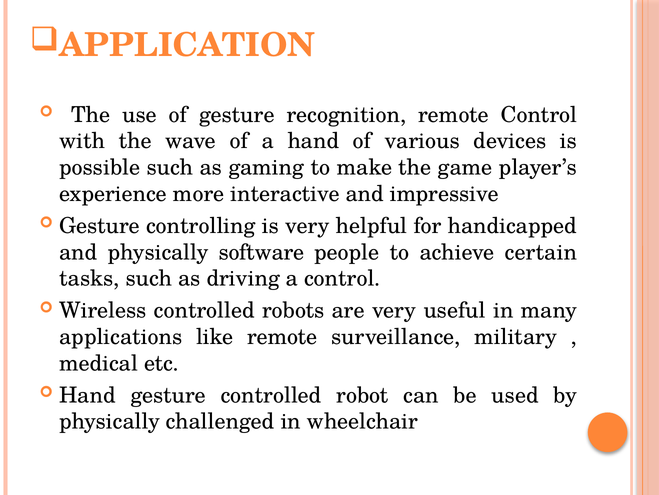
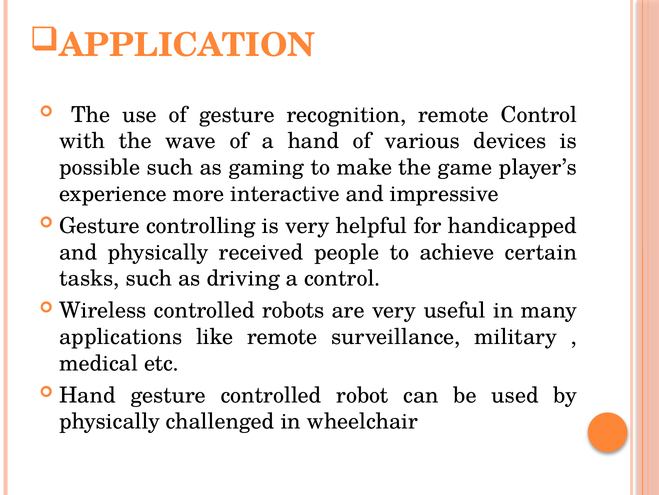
software: software -> received (261, 252)
